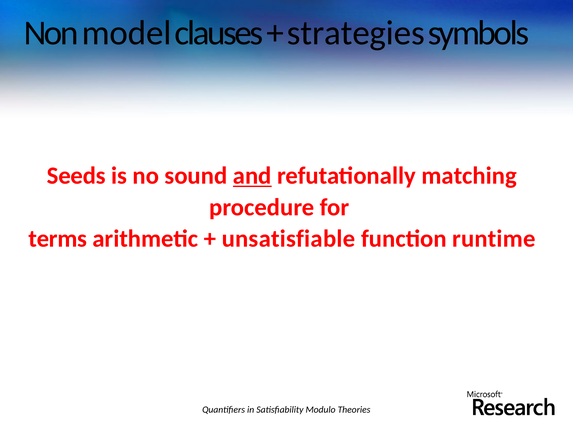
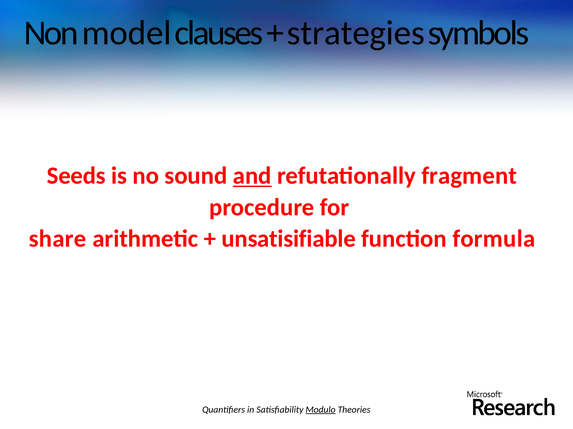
matching: matching -> fragment (469, 176)
terms: terms -> share (58, 239)
unsatisfiable: unsatisfiable -> unsatisifiable (289, 239)
runtime: runtime -> formula (494, 239)
Modulo underline: none -> present (321, 410)
